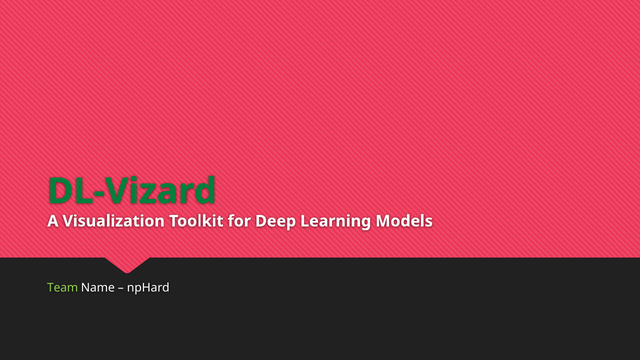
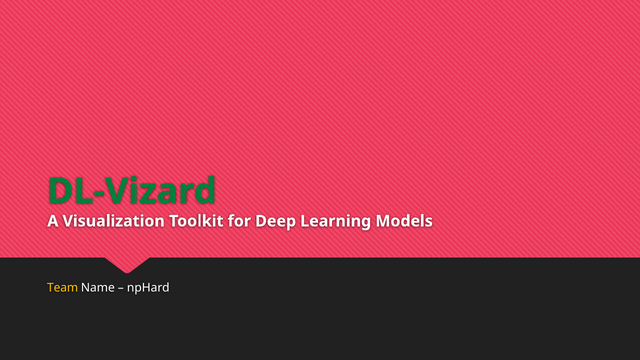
Team colour: light green -> yellow (63, 288)
